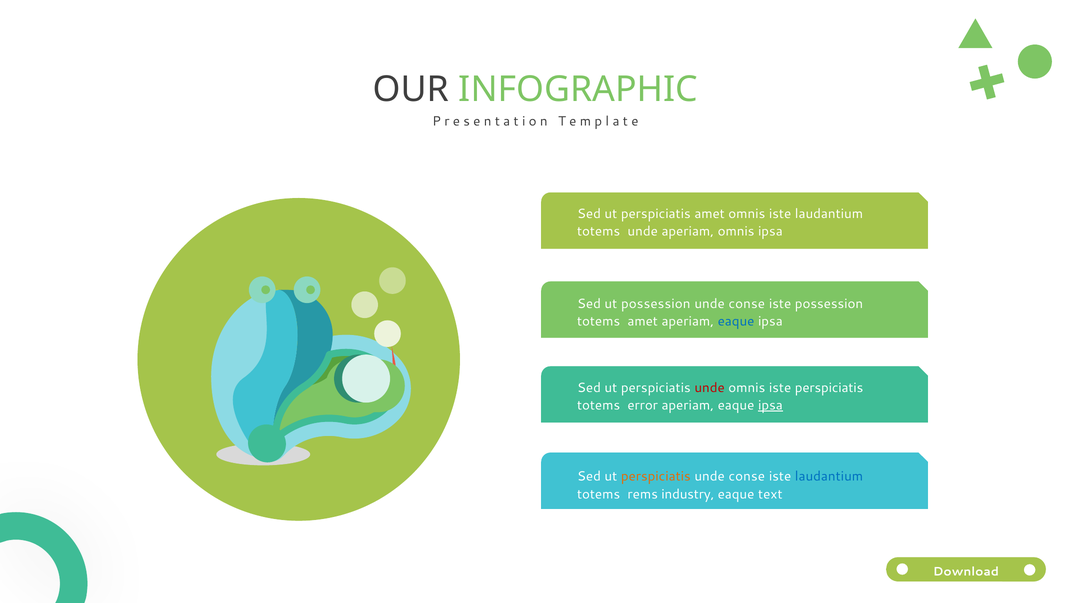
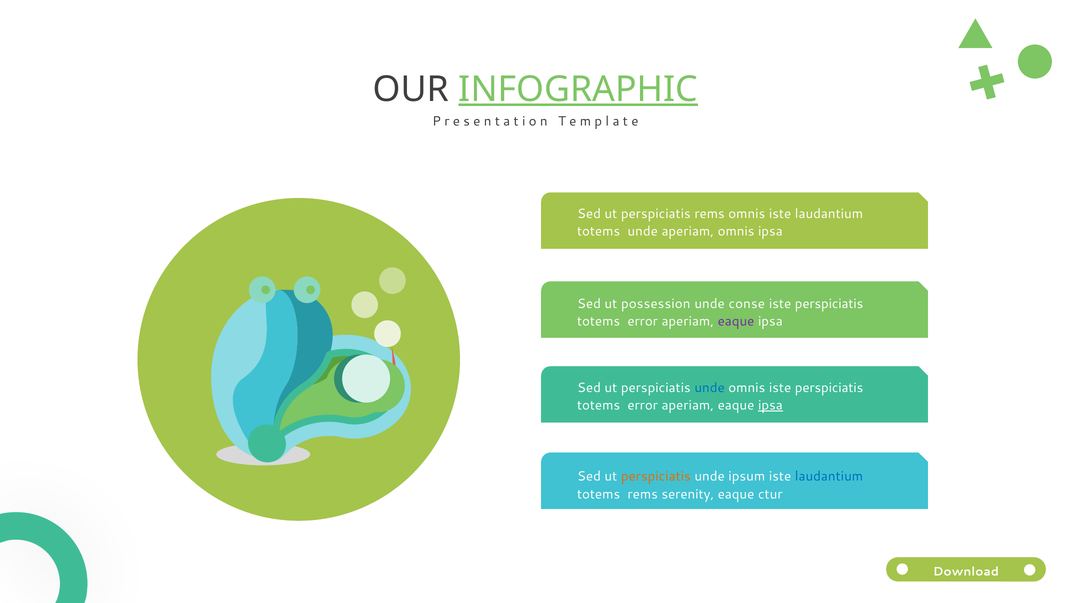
INFOGRAPHIC underline: none -> present (578, 89)
perspiciatis amet: amet -> rems (710, 214)
possession: possession -> perspiciatis (829, 304)
amet: amet -> error (643, 321)
eaque colour: blue -> purple (736, 321)
unde colour: red -> blue (710, 387)
conse: conse -> ipsum (747, 476)
industry: industry -> serenity (688, 494)
text: text -> ctur (770, 494)
